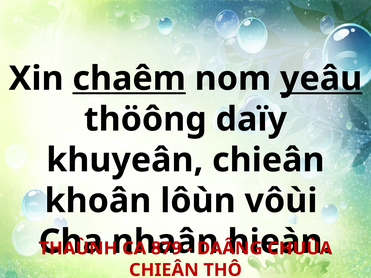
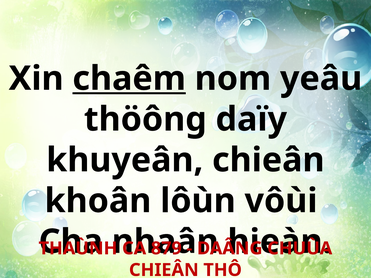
yeâu underline: present -> none (321, 79)
